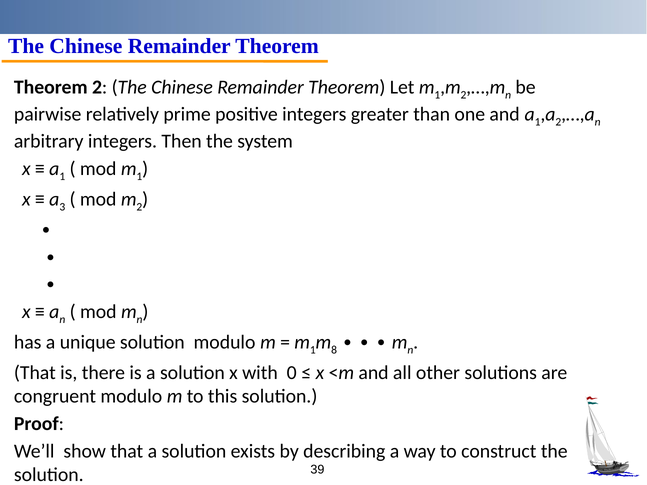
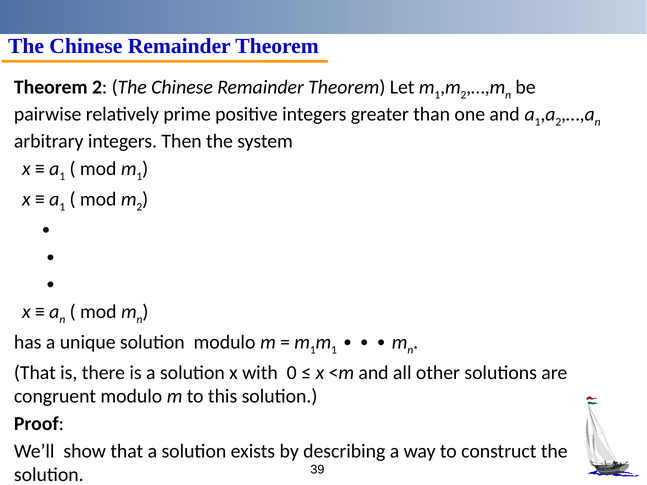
3: 3 -> 1 (62, 207)
8: 8 -> 1 (334, 350)
